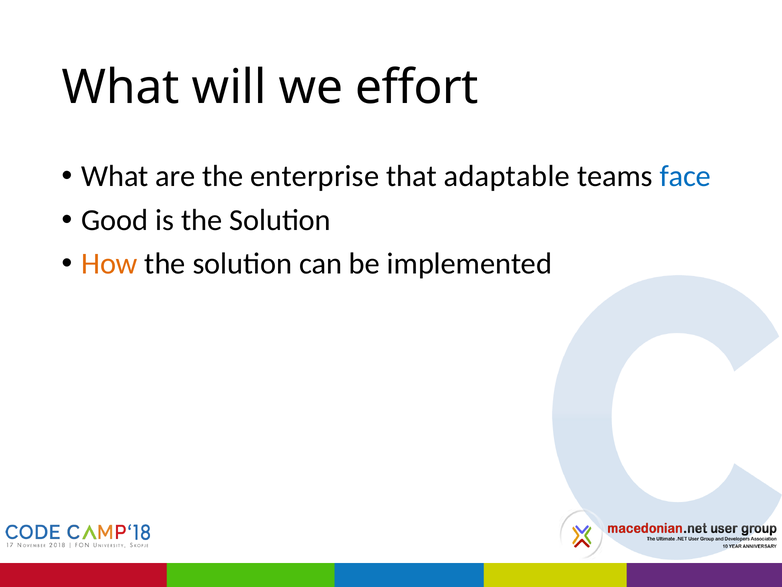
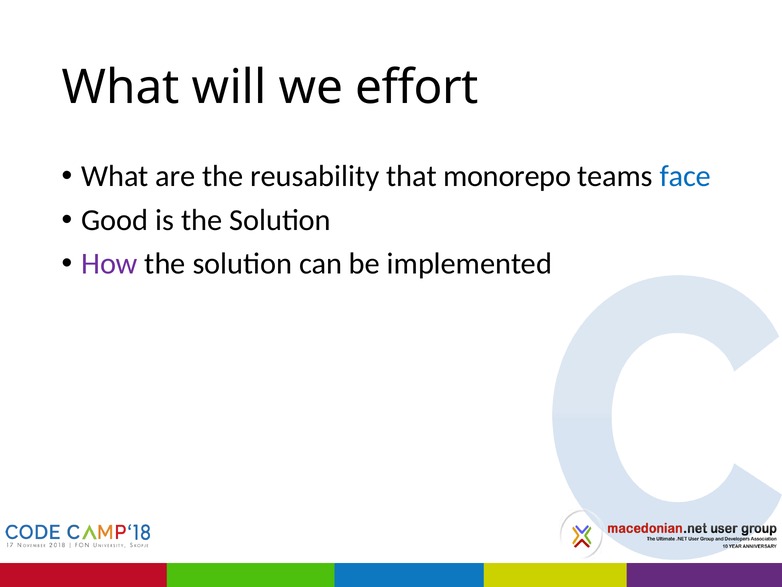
enterprise: enterprise -> reusability (315, 176)
adaptable: adaptable -> monorepo (507, 176)
How colour: orange -> purple (109, 264)
